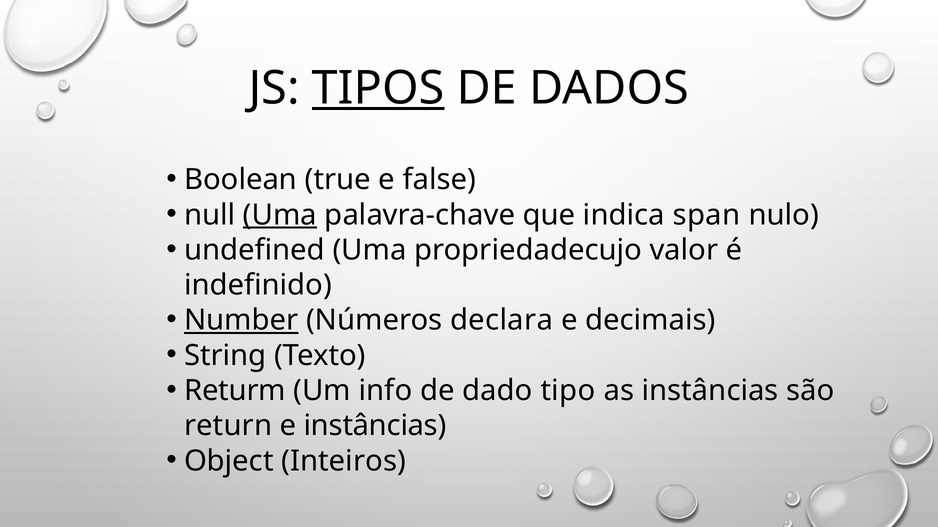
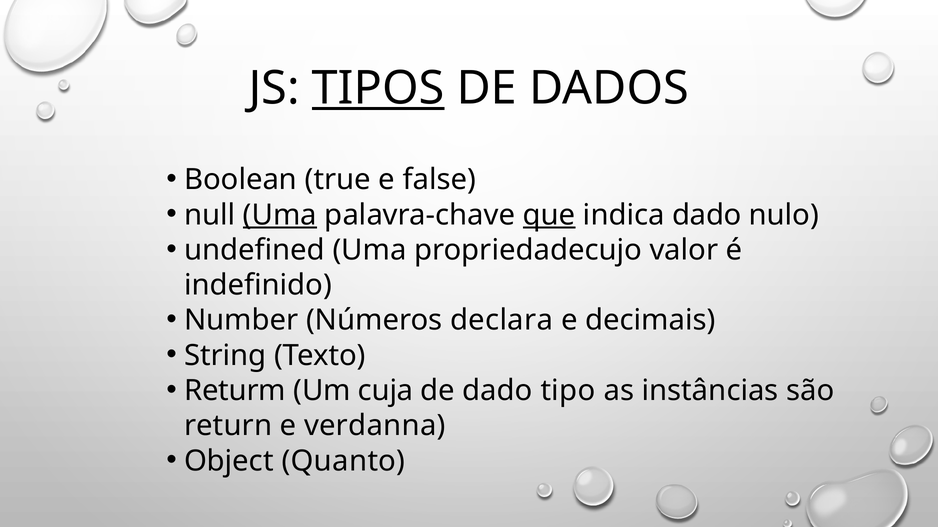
que underline: none -> present (549, 215)
indica span: span -> dado (707, 215)
Number underline: present -> none (241, 321)
info: info -> cuja (386, 391)
e instâncias: instâncias -> verdanna (375, 426)
Inteiros: Inteiros -> Quanto (343, 461)
